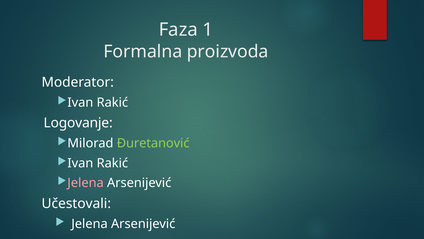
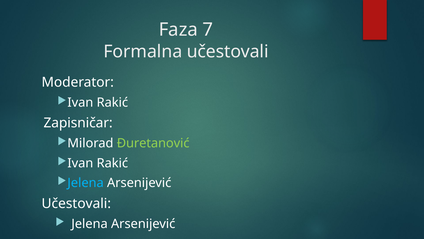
1: 1 -> 7 (208, 30)
Formalna proizvoda: proizvoda -> učestovali (228, 51)
Logovanje: Logovanje -> Zapisničar (78, 123)
Jelena colour: pink -> light blue (86, 183)
